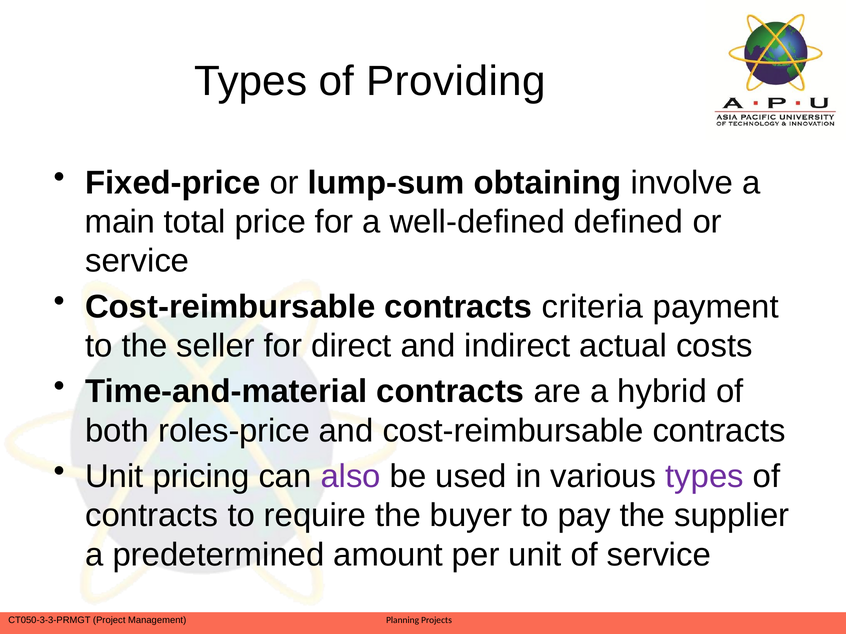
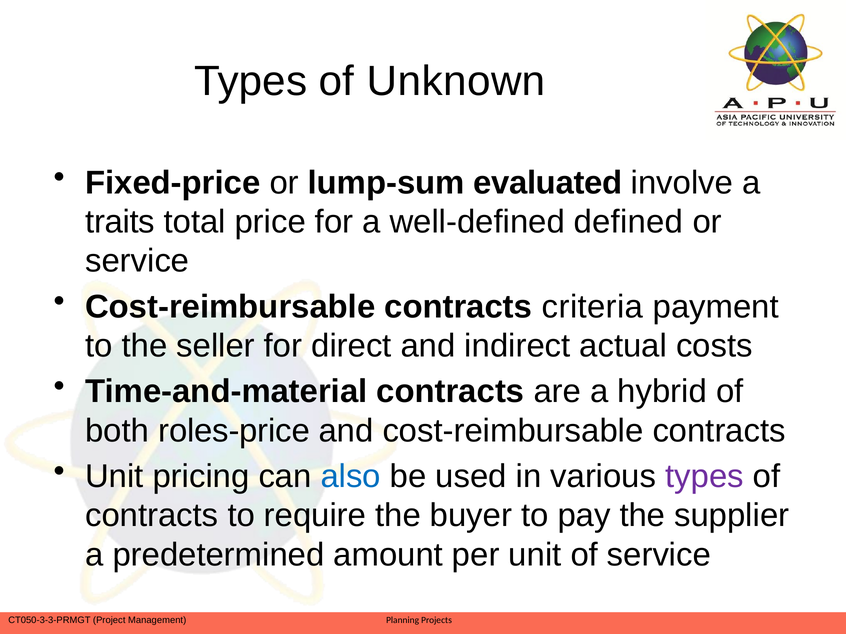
Providing: Providing -> Unknown (456, 81)
obtaining: obtaining -> evaluated (548, 183)
main: main -> traits (120, 222)
also colour: purple -> blue (351, 477)
